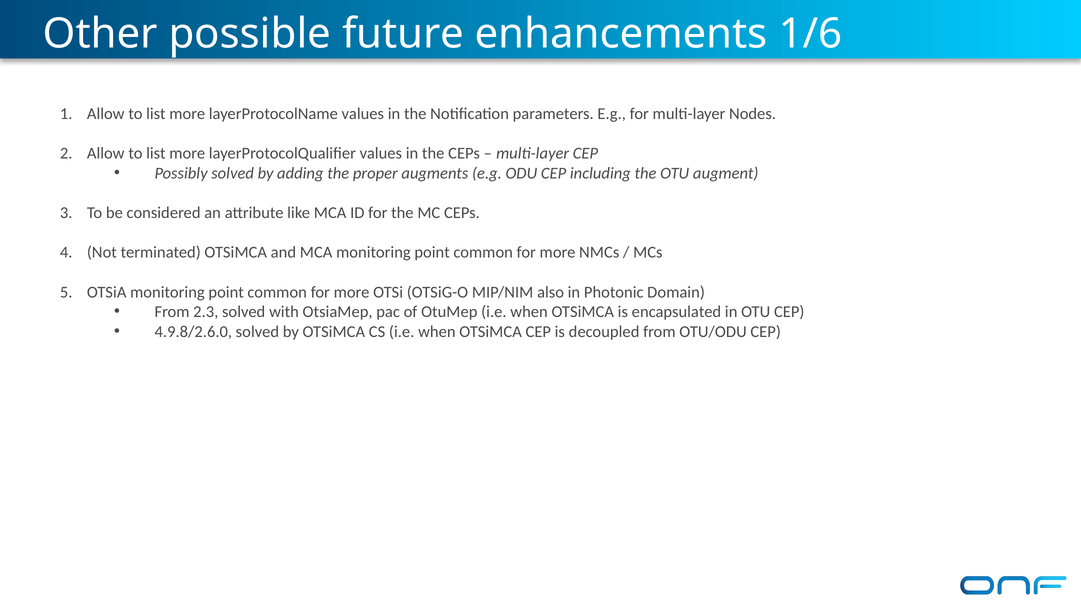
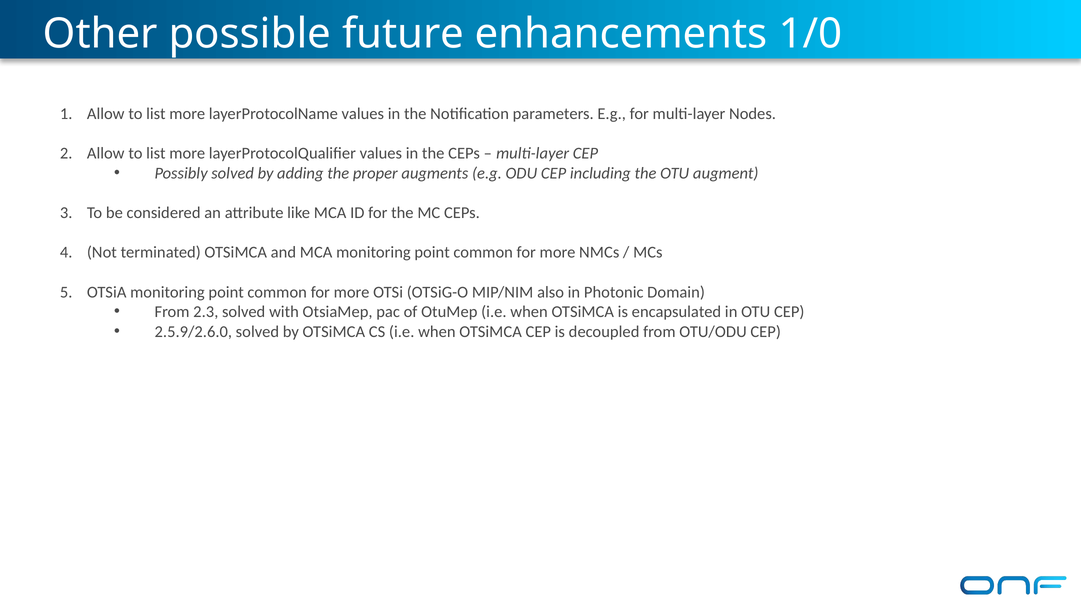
1/6: 1/6 -> 1/0 (810, 34)
4.9.8/2.6.0: 4.9.8/2.6.0 -> 2.5.9/2.6.0 (193, 332)
